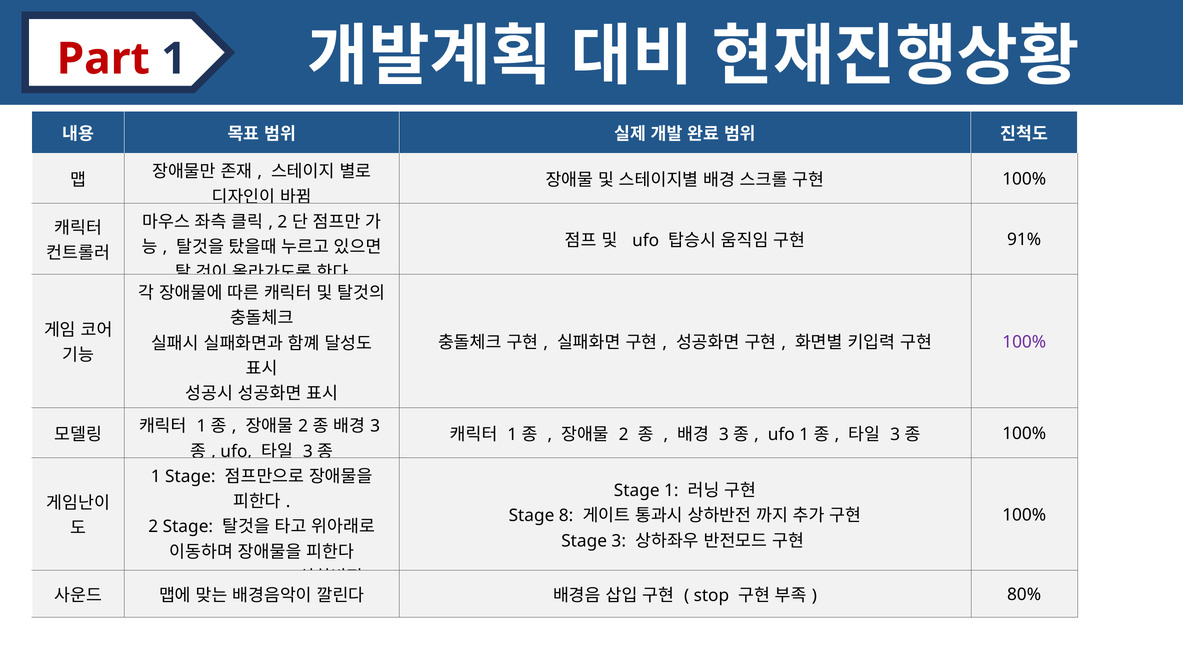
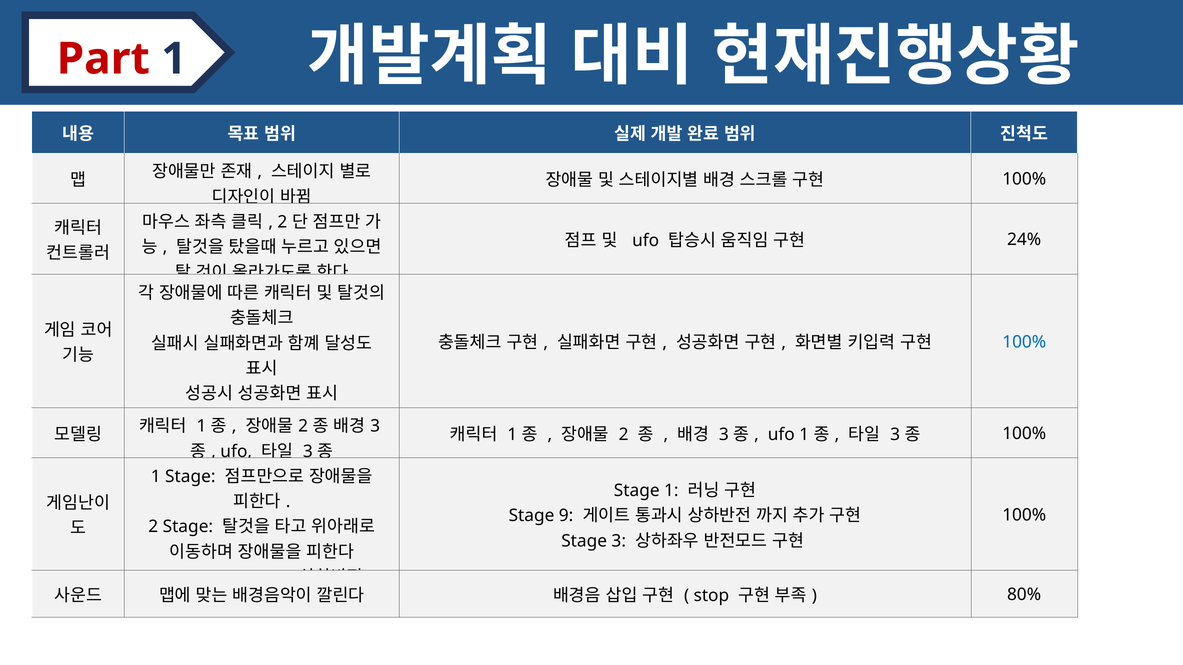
91%: 91% -> 24% (1024, 240)
100% colour: purple -> blue (1024, 342)
8: 8 -> 9 (566, 516)
